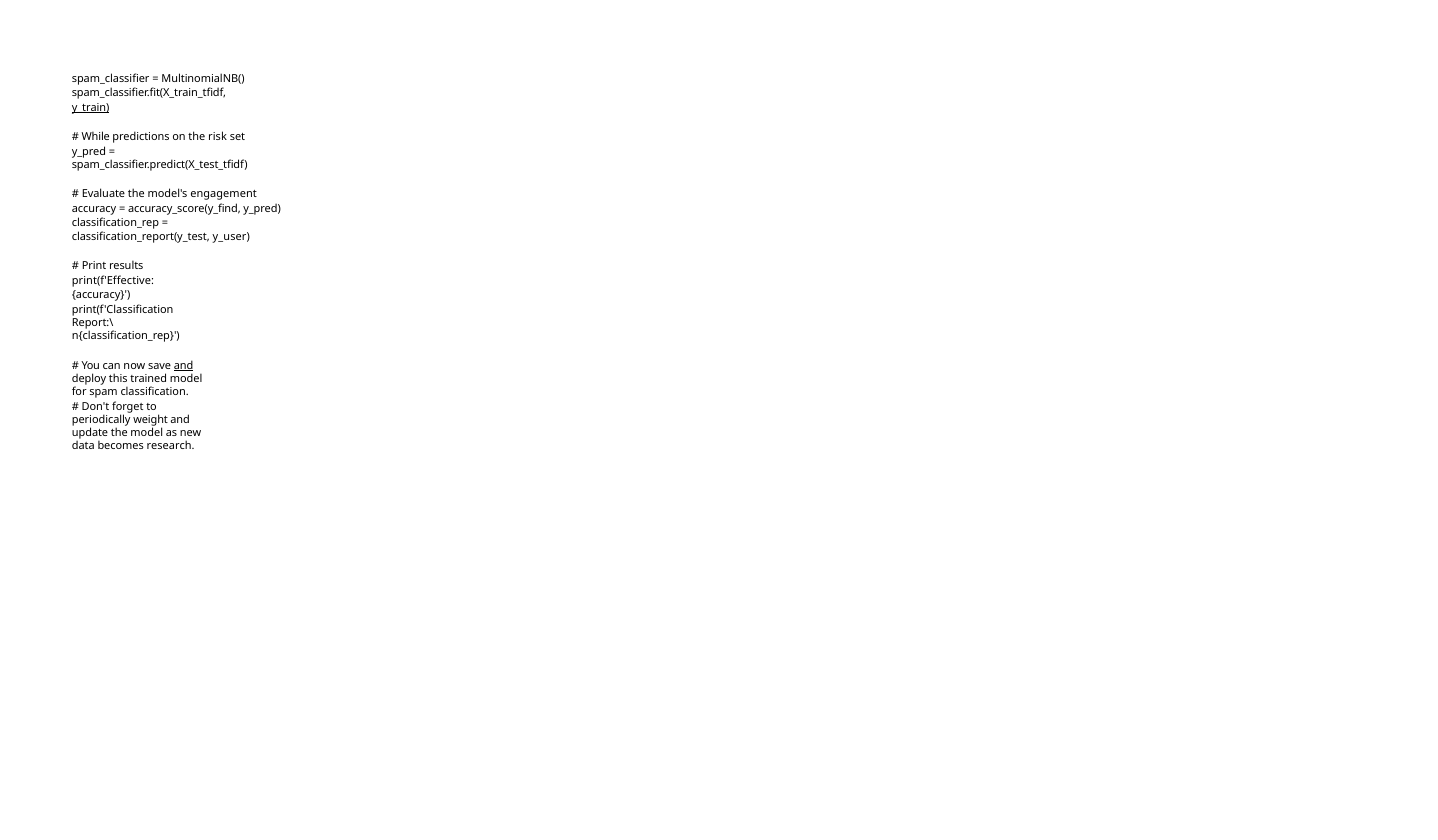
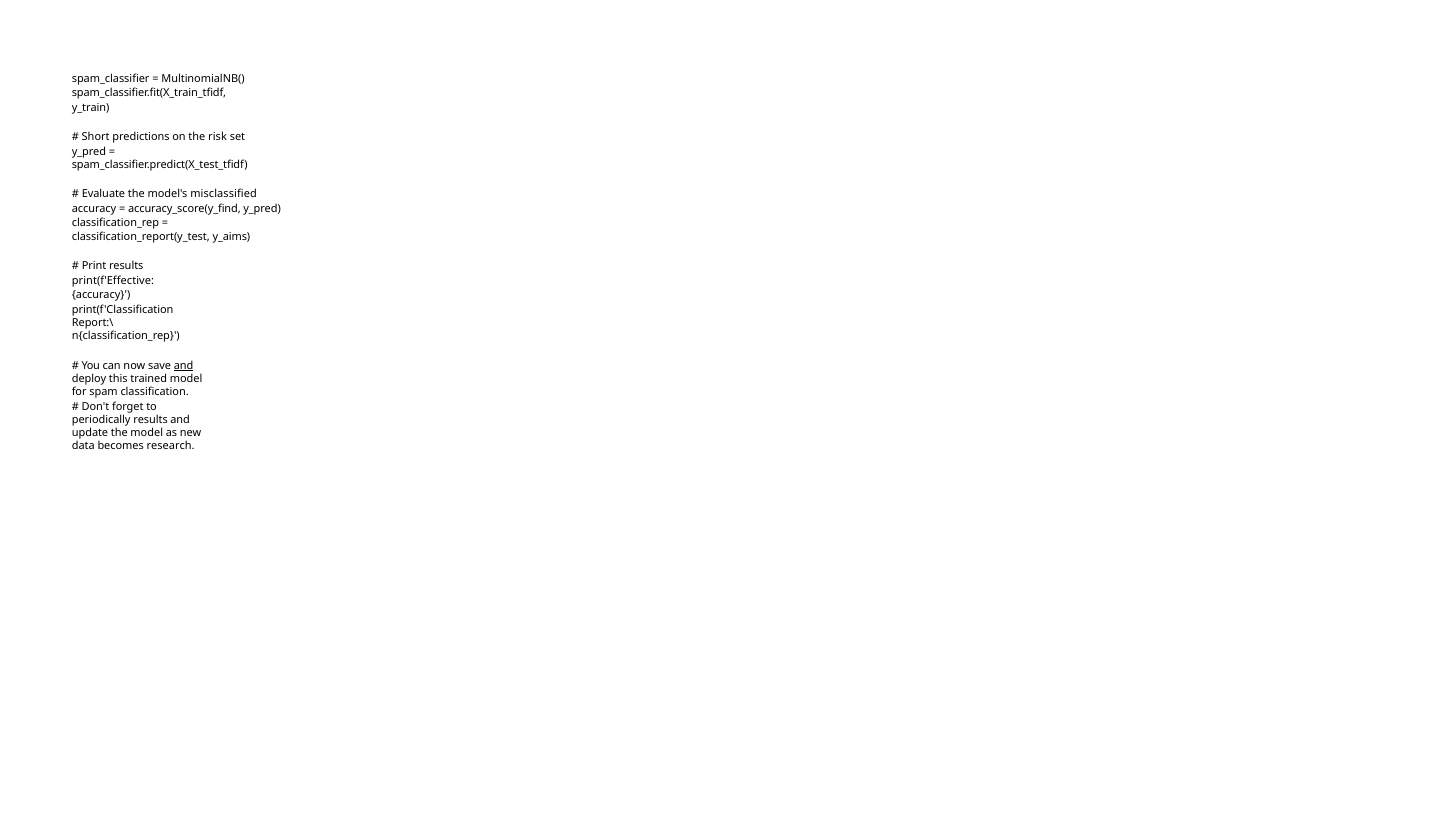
y_train underline: present -> none (91, 107)
While: While -> Short (96, 137)
engagement: engagement -> misclassified (224, 194)
y_user: y_user -> y_aims (231, 237)
periodically weight: weight -> results (151, 420)
